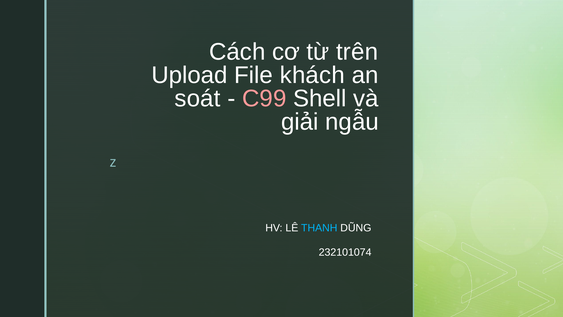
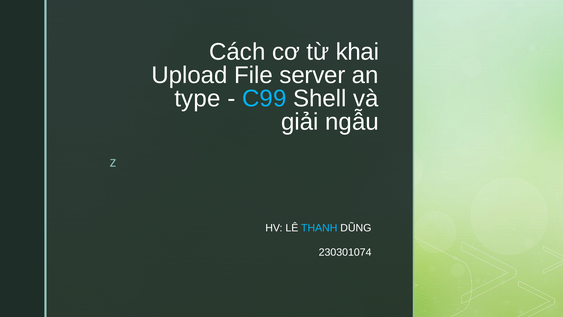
trên: trên -> khai (357, 52)
khách: khách -> server (313, 75)
soát: soát -> type (197, 99)
C99 colour: pink -> light blue (264, 99)
232101074: 232101074 -> 230301074 (345, 252)
